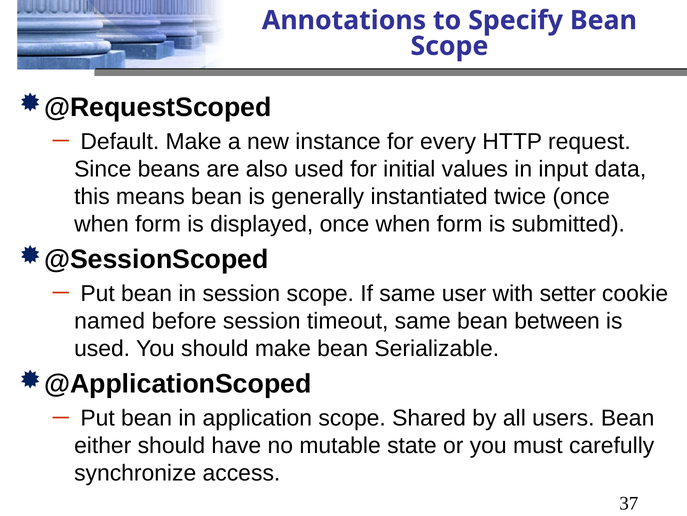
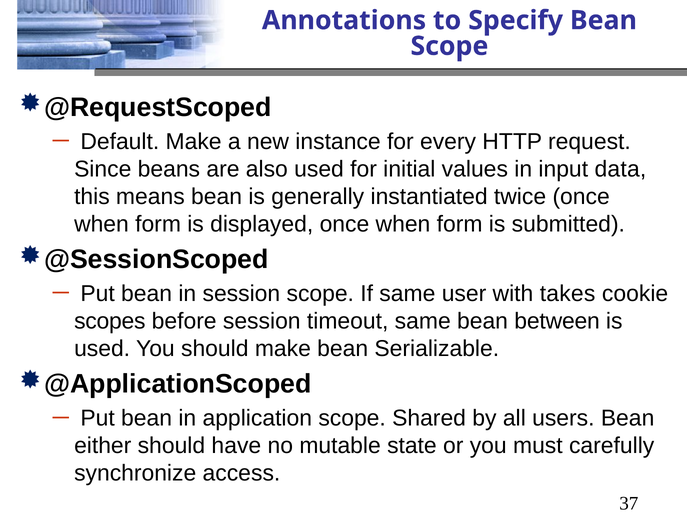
setter: setter -> takes (568, 293)
named: named -> scopes (110, 321)
